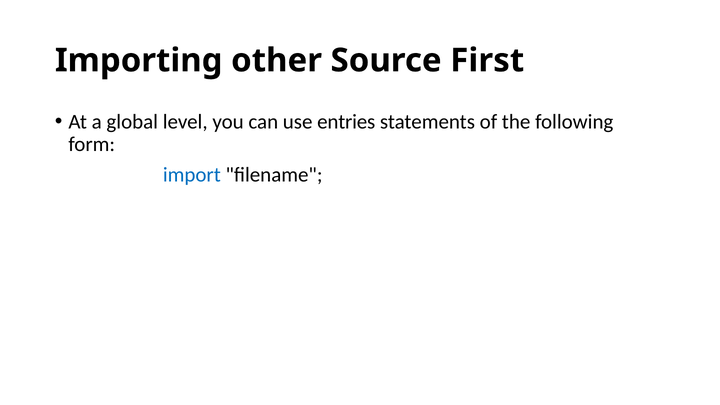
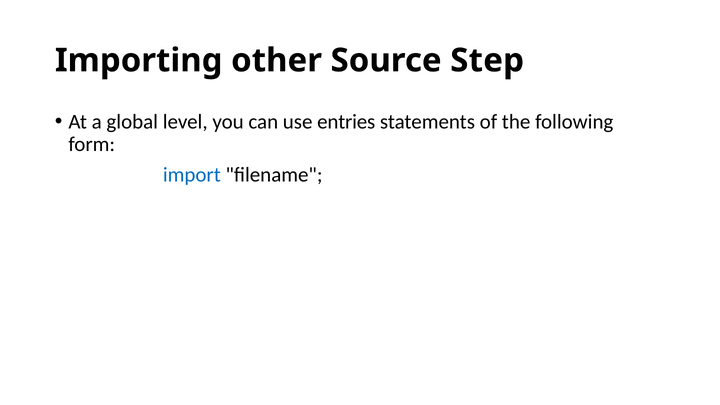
First: First -> Step (487, 60)
